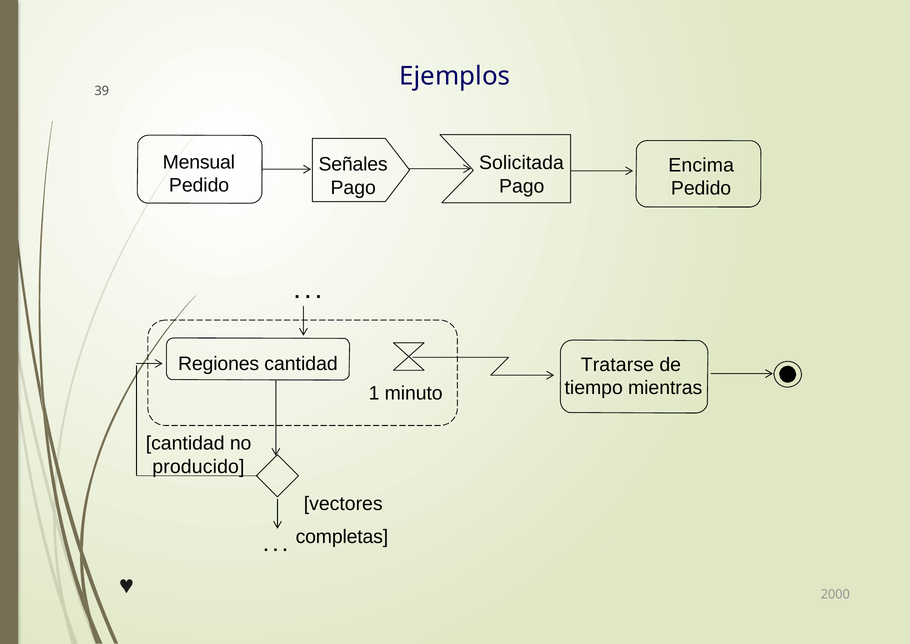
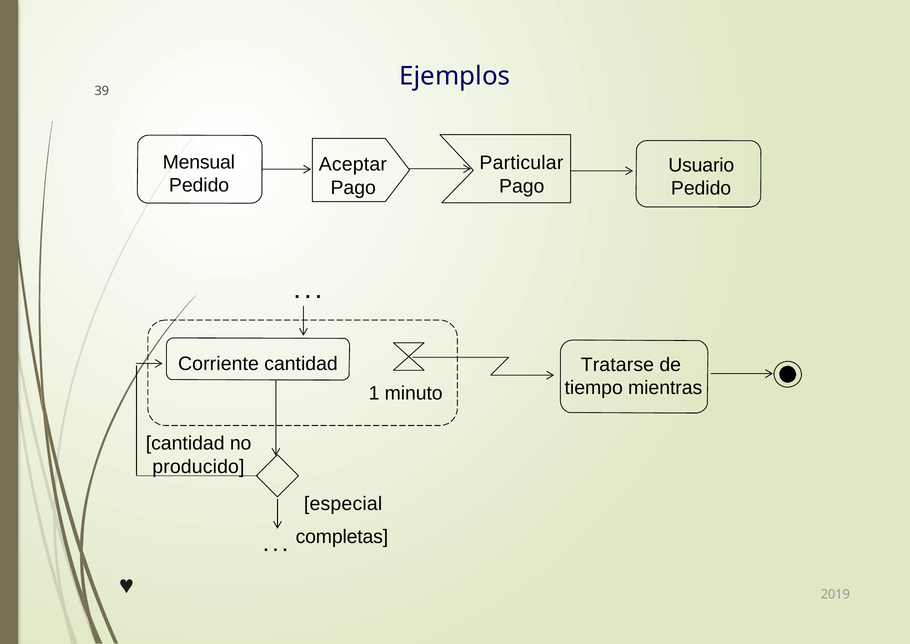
Solicitada: Solicitada -> Particular (521, 163)
Señales: Señales -> Aceptar (353, 164)
Encima: Encima -> Usuario (701, 165)
Regiones: Regiones -> Corriente (218, 364)
vectores: vectores -> especial (343, 503)
2000: 2000 -> 2019 (835, 594)
